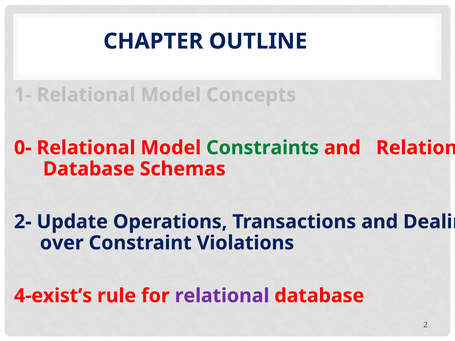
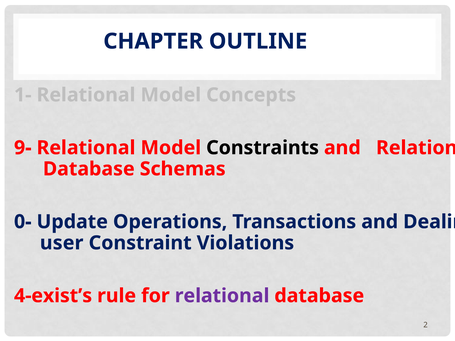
0-: 0- -> 9- (23, 148)
Constraints colour: green -> black (263, 148)
2-: 2- -> 0- (23, 222)
over: over -> user (62, 243)
